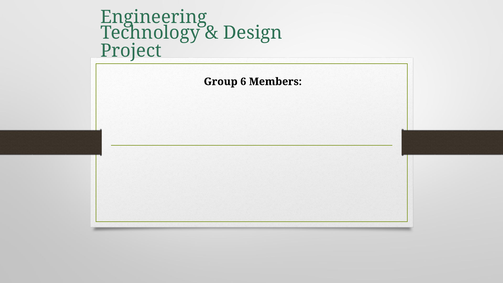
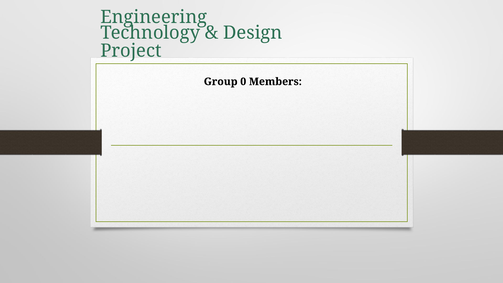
6: 6 -> 0 (243, 82)
